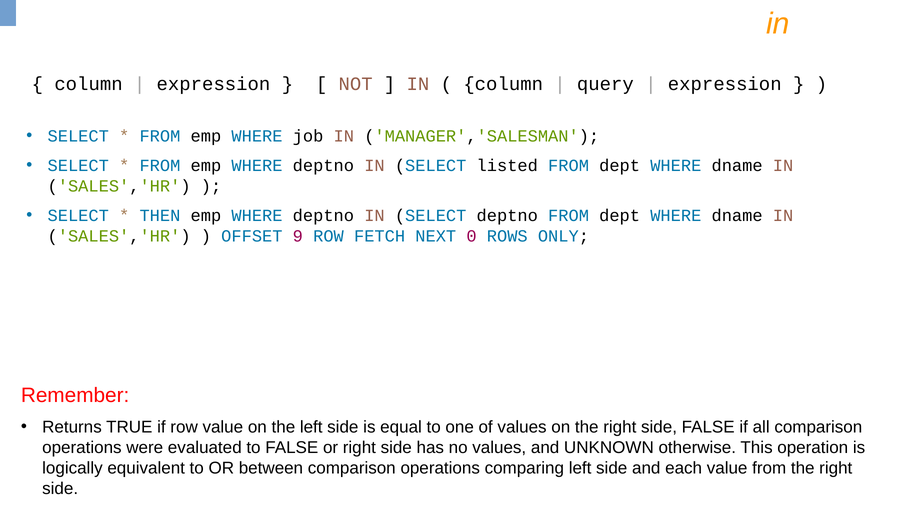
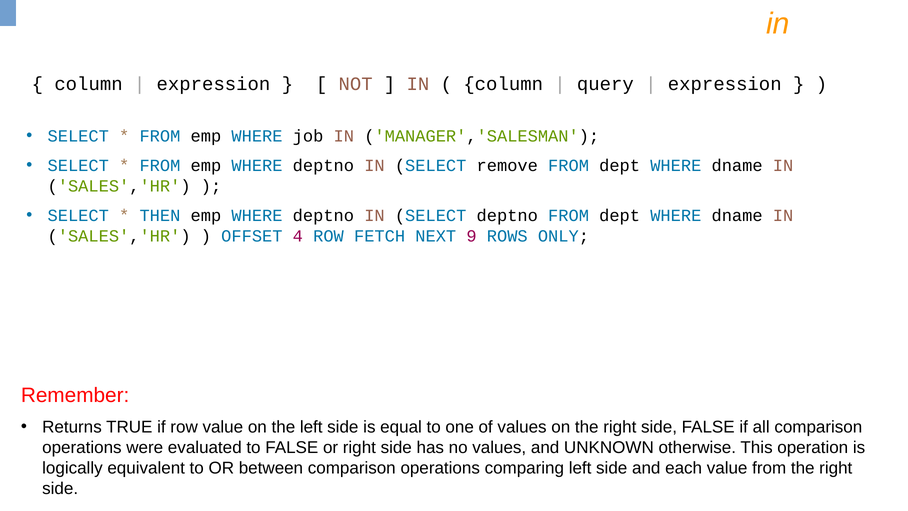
listed: listed -> remove (507, 166)
9: 9 -> 4 (298, 236)
0: 0 -> 9 (472, 236)
